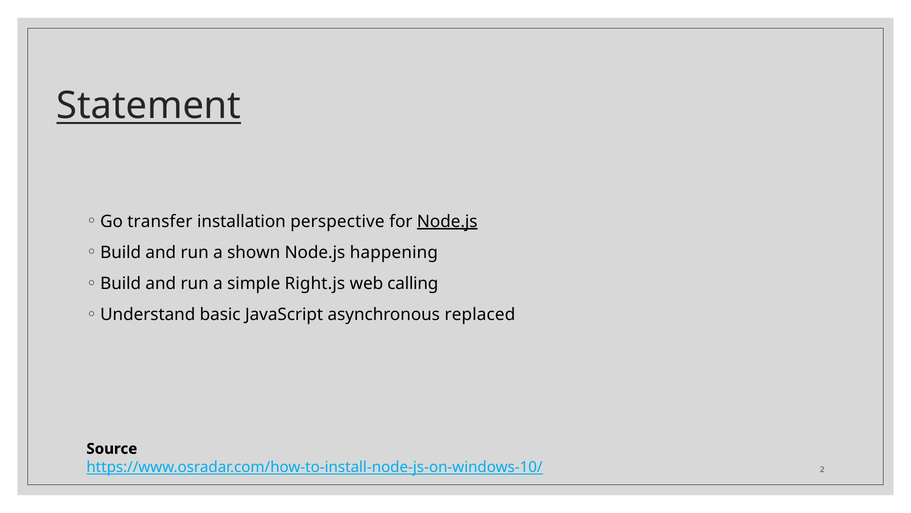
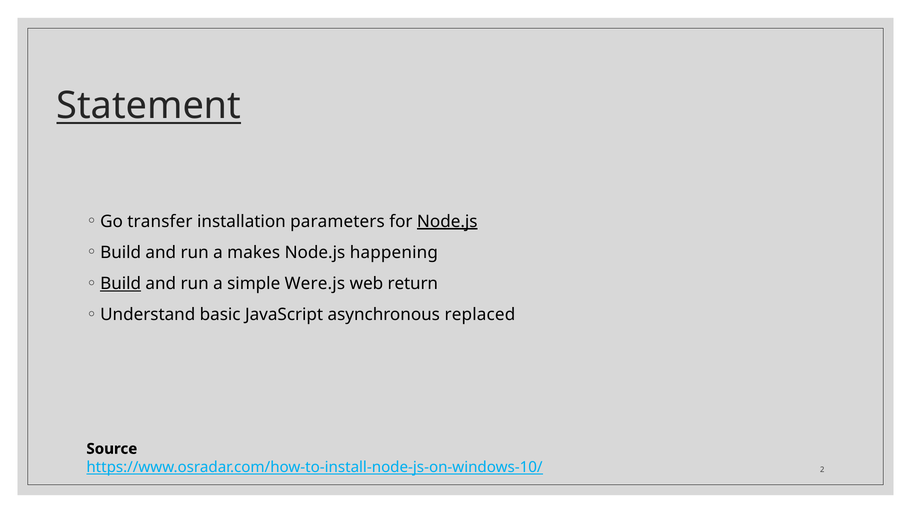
perspective: perspective -> parameters (337, 221)
shown: shown -> makes (254, 252)
Build underline: none -> present (121, 283)
Right.js: Right.js -> Were.js (315, 283)
calling: calling -> return (413, 283)
